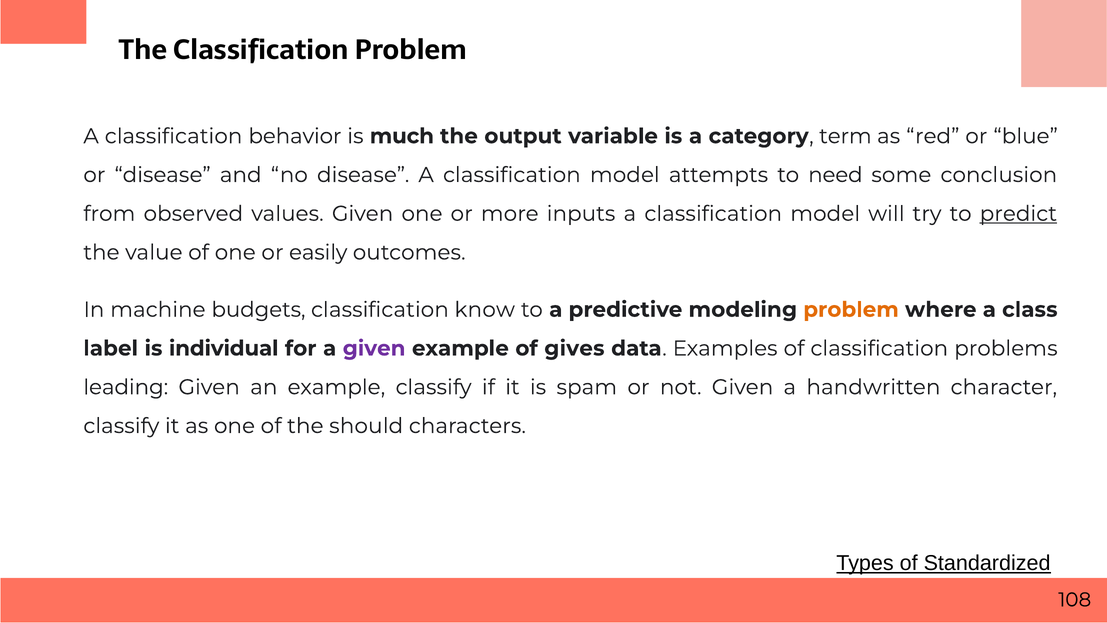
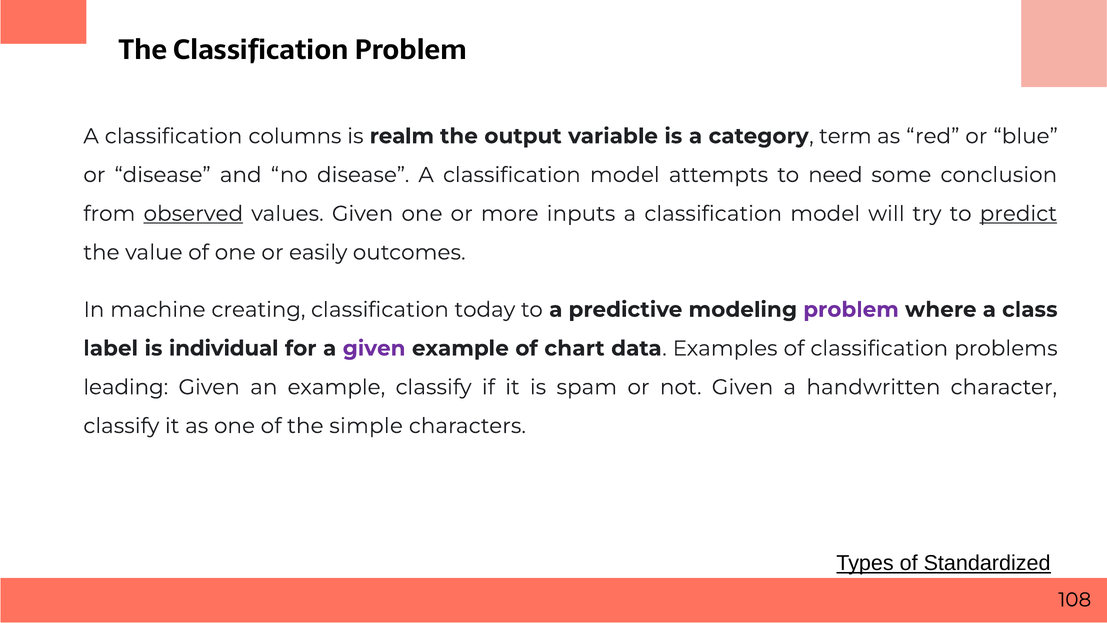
behavior: behavior -> columns (295, 136)
much: much -> realm (402, 136)
observed underline: none -> present (193, 214)
budgets: budgets -> creating (258, 310)
know: know -> today (485, 310)
problem colour: orange -> purple (851, 310)
gives: gives -> chart (574, 348)
should: should -> simple (366, 426)
